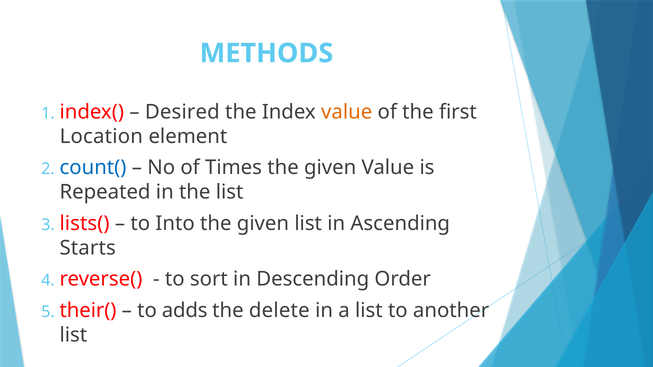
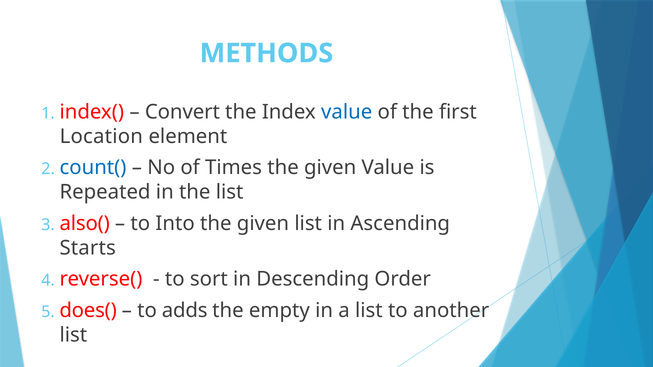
Desired: Desired -> Convert (182, 112)
value colour: orange -> blue (347, 112)
lists(: lists( -> also( (85, 224)
their(: their( -> does( (88, 311)
delete: delete -> empty (279, 311)
